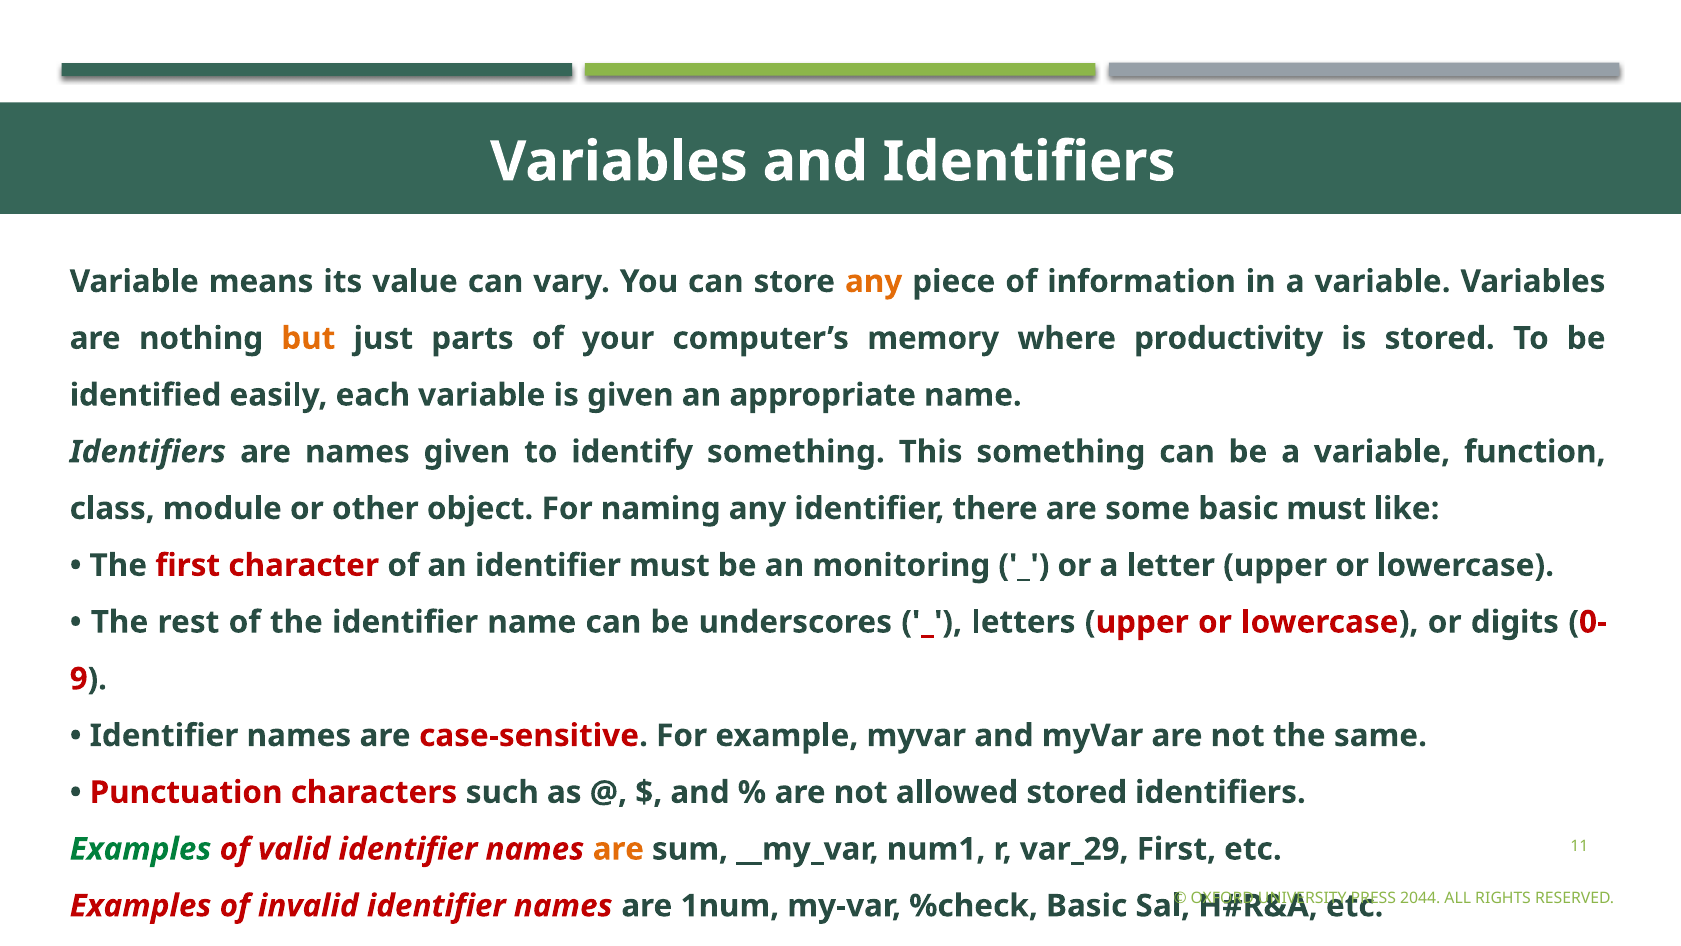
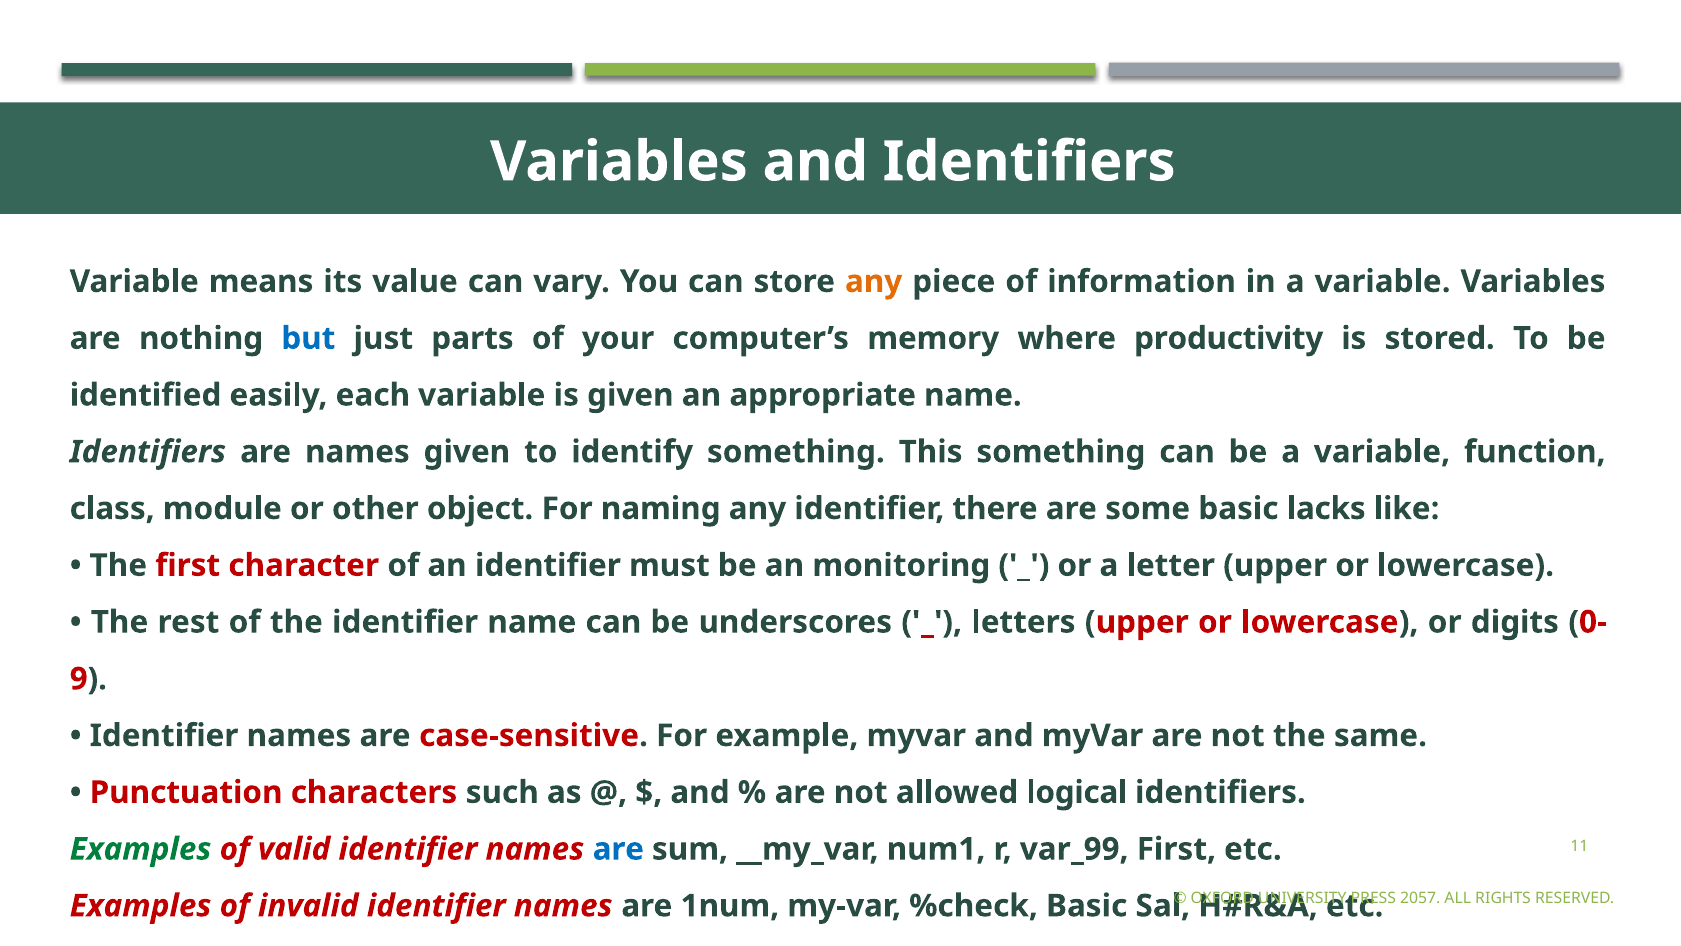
but colour: orange -> blue (308, 338)
basic must: must -> lacks (1326, 508)
allowed stored: stored -> logical (1077, 792)
are colour: orange -> blue (618, 849)
var_29: var_29 -> var_99 (1074, 849)
2044: 2044 -> 2057 (1420, 898)
